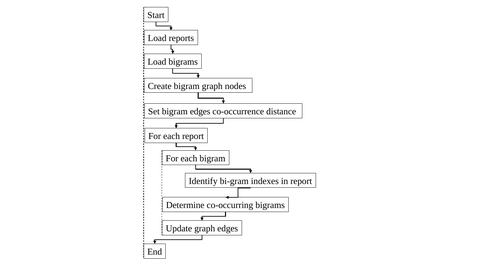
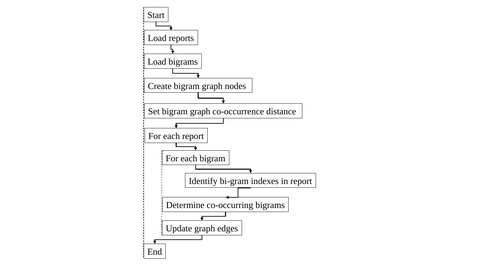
Set bigram edges: edges -> graph (200, 111)
